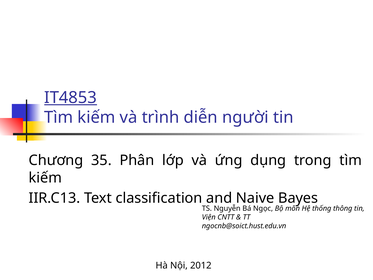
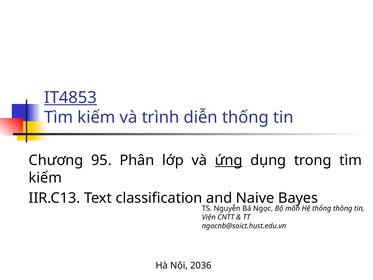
diễn người: người -> thống (245, 117)
35: 35 -> 95 (101, 160)
ứng underline: none -> present (229, 160)
2012: 2012 -> 2036 (201, 265)
